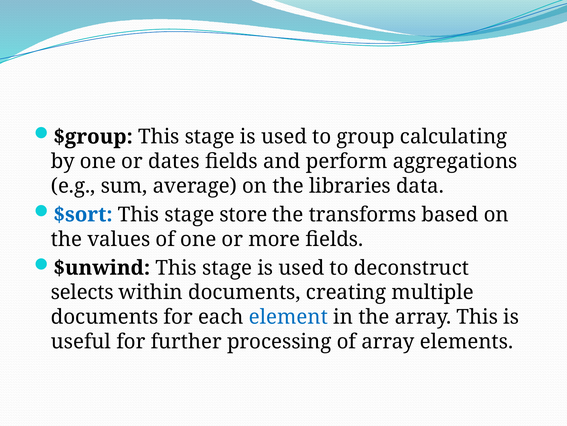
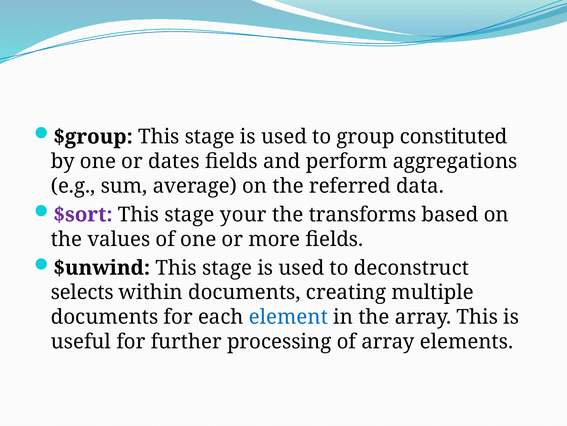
calculating: calculating -> constituted (454, 137)
libraries: libraries -> referred (350, 186)
$sort colour: blue -> purple (83, 214)
store: store -> your (243, 214)
